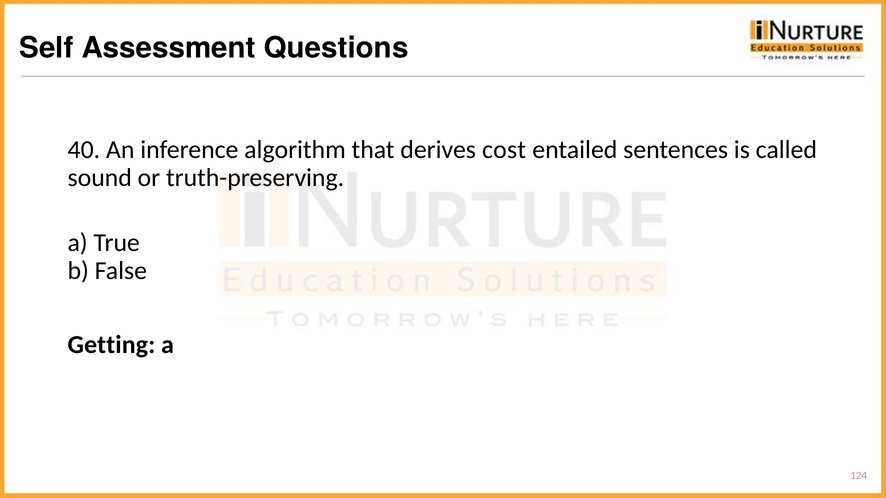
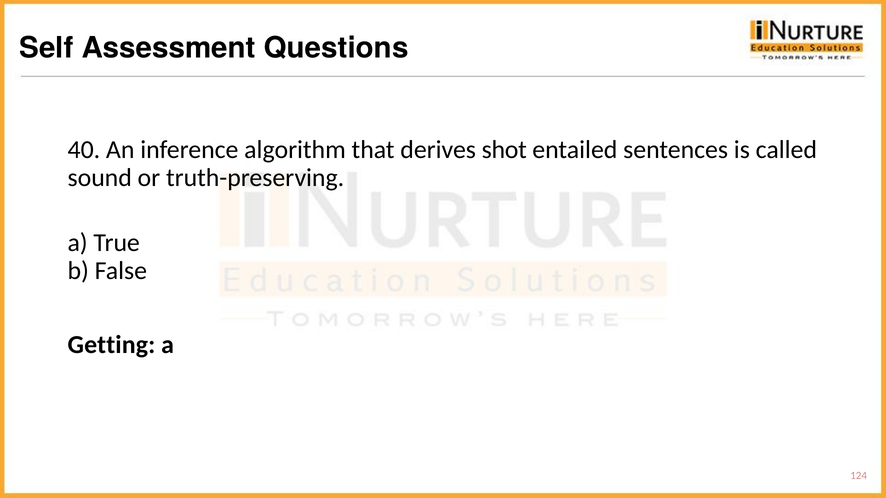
cost: cost -> shot (504, 150)
